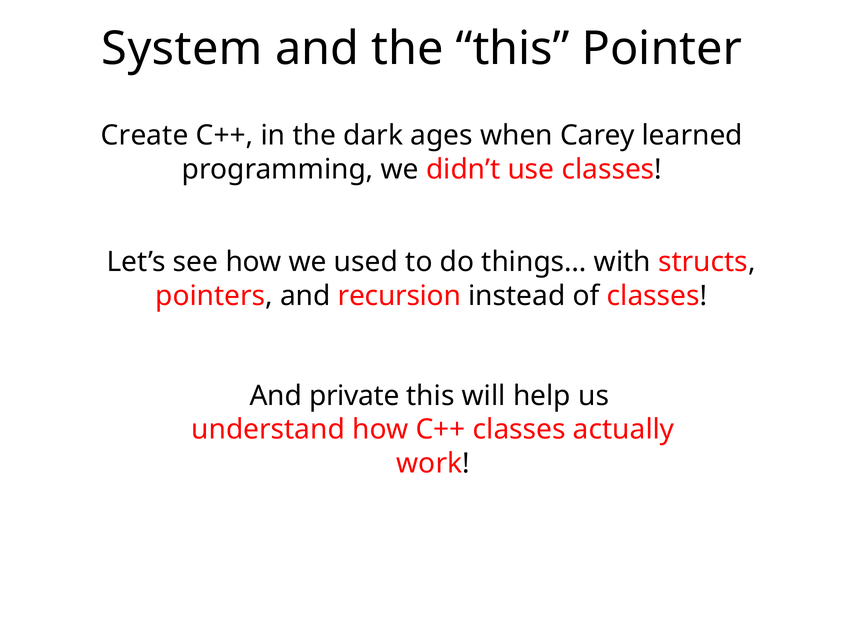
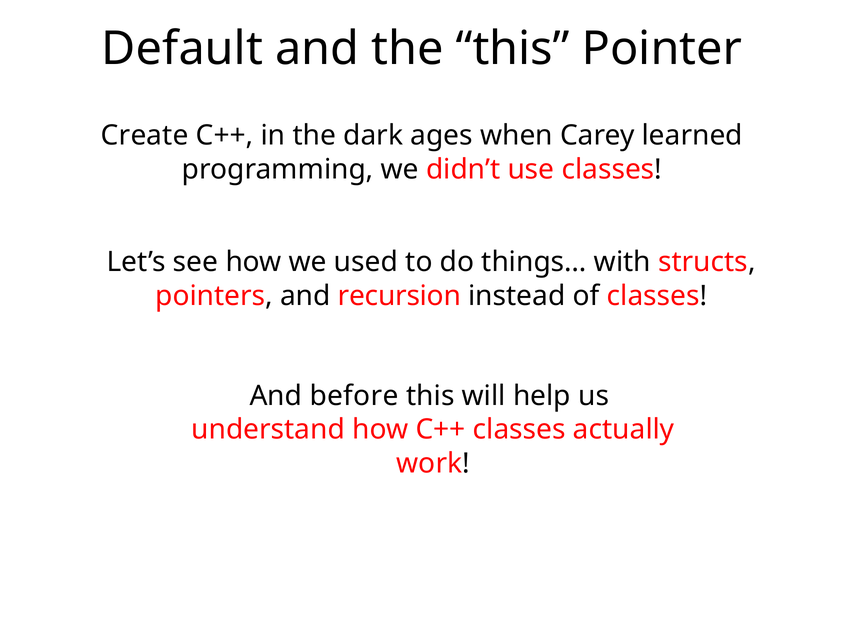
System: System -> Default (182, 49)
private: private -> before (354, 396)
